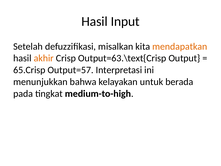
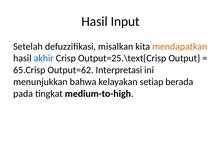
akhir colour: orange -> blue (44, 58)
Output=63.\text{Crisp: Output=63.\text{Crisp -> Output=25.\text{Crisp (122, 58)
Output=57: Output=57 -> Output=62 (71, 70)
untuk: untuk -> setiap (152, 82)
